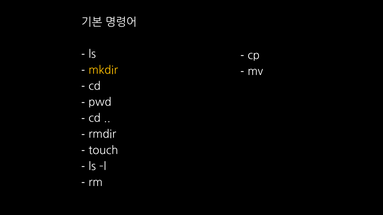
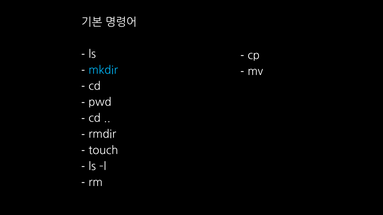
mkdir colour: yellow -> light blue (103, 70)
